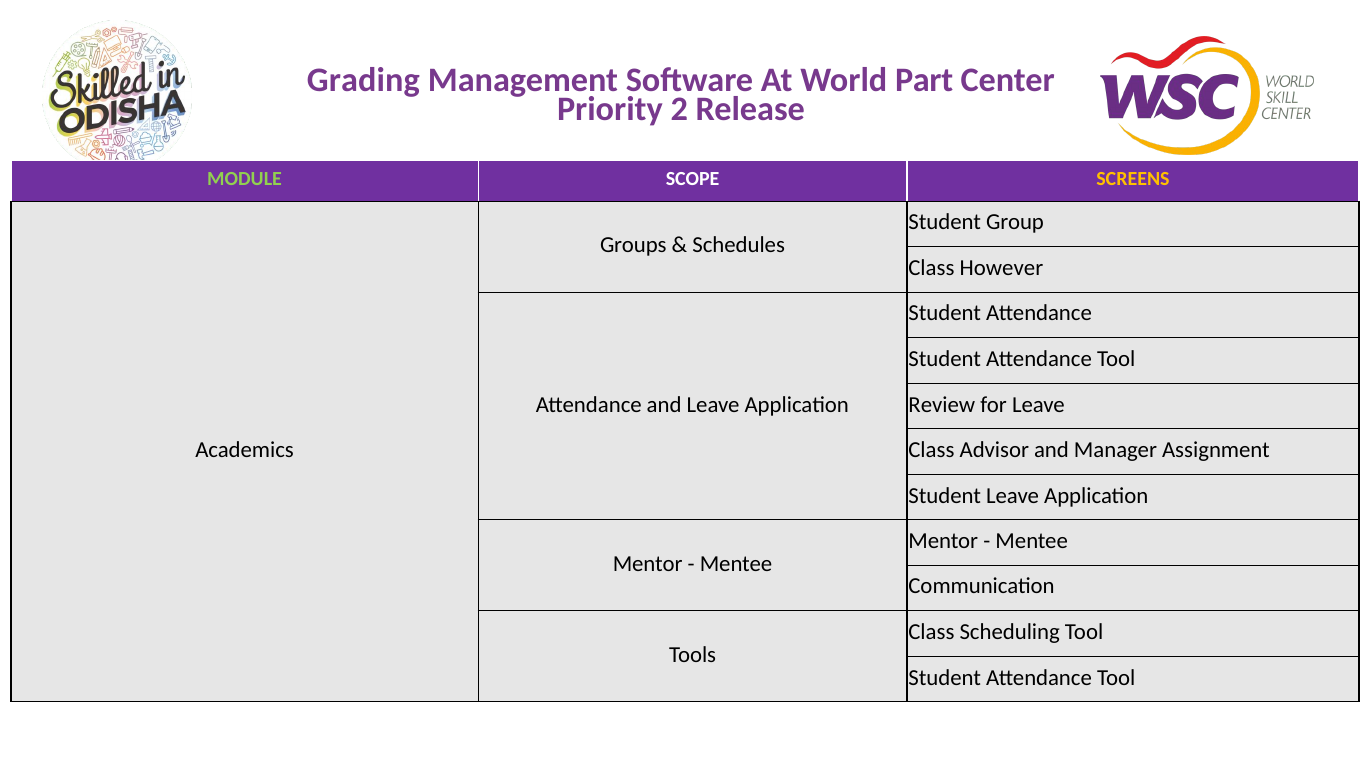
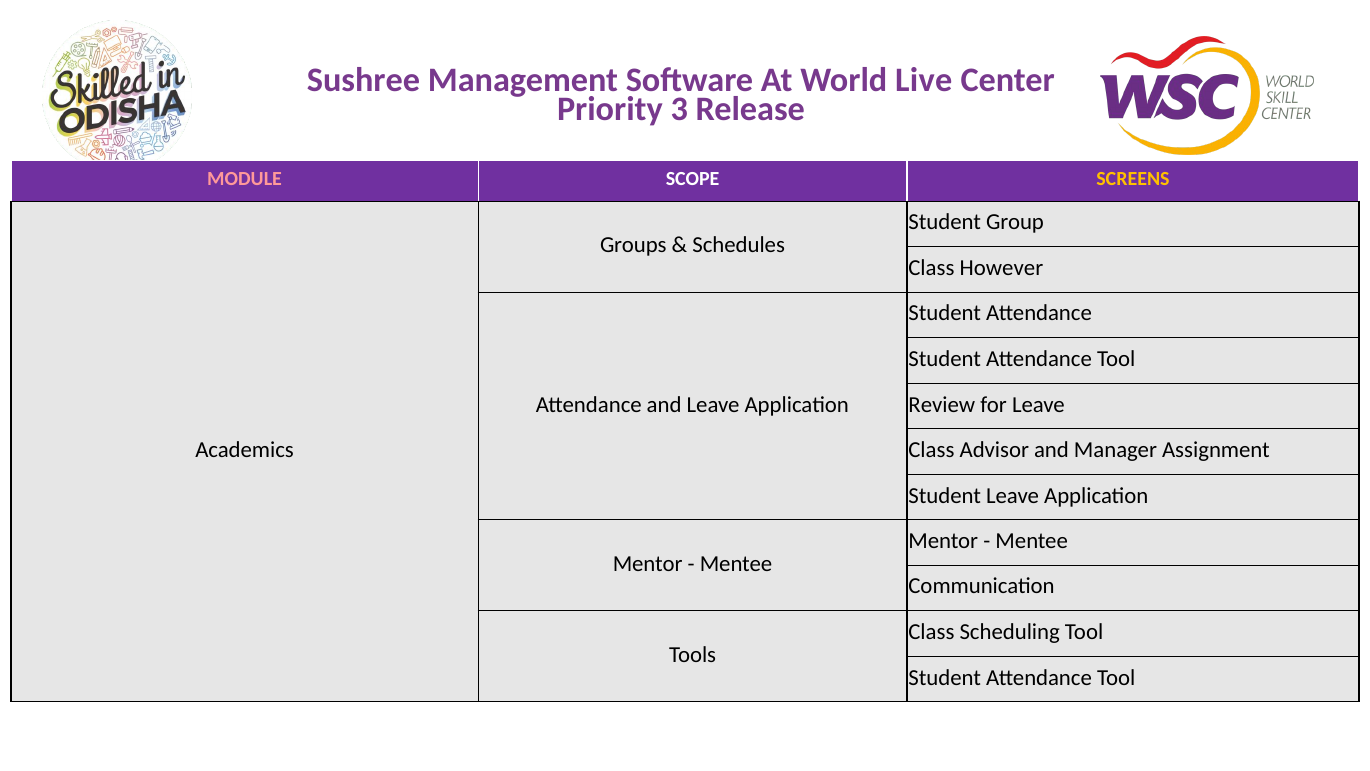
Grading: Grading -> Sushree (364, 80)
Part: Part -> Live (924, 80)
2: 2 -> 3 (679, 109)
MODULE colour: light green -> pink (245, 179)
